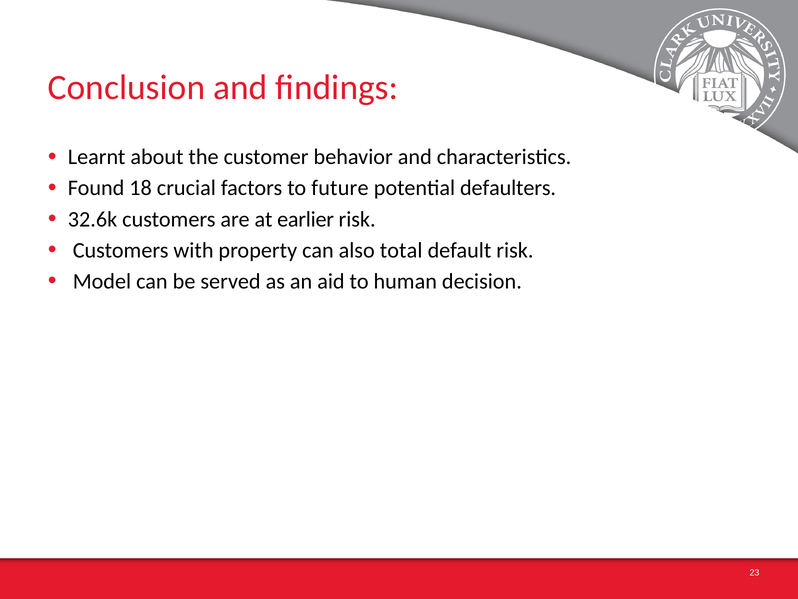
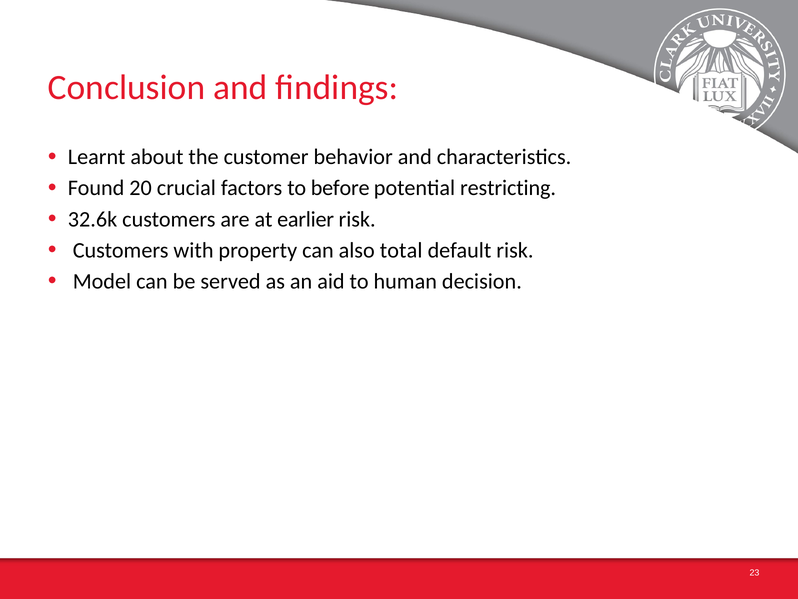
18: 18 -> 20 (141, 188)
future: future -> before (340, 188)
defaulters: defaulters -> restricting (508, 188)
